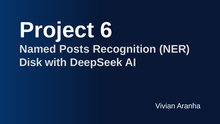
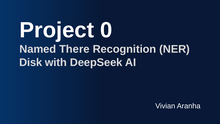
6: 6 -> 0 (106, 30)
Posts: Posts -> There (74, 49)
